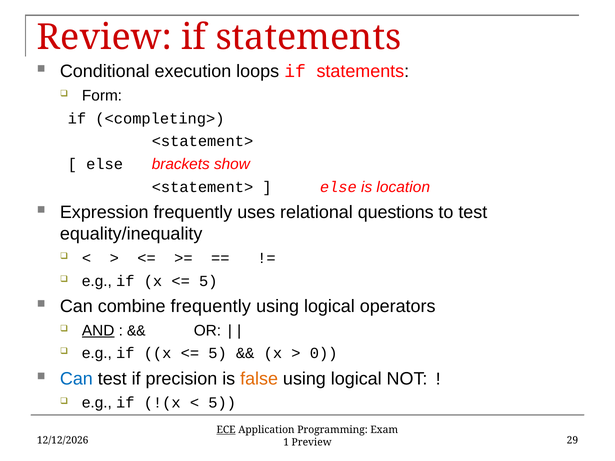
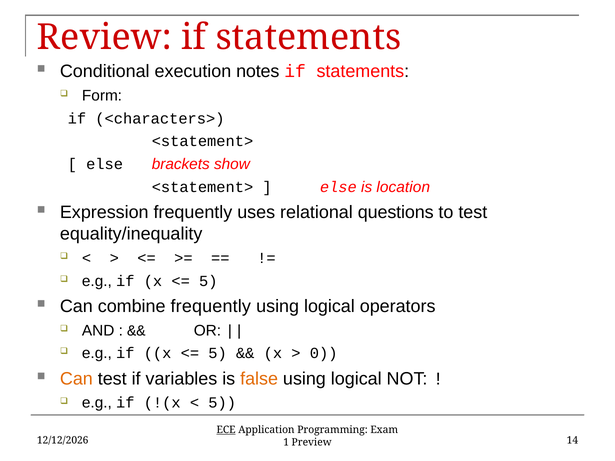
loops: loops -> notes (258, 71)
<completing>: <completing> -> <characters> (160, 119)
AND underline: present -> none (98, 331)
Can colour: blue -> orange (76, 379)
precision: precision -> variables (181, 379)
29: 29 -> 14 (572, 440)
